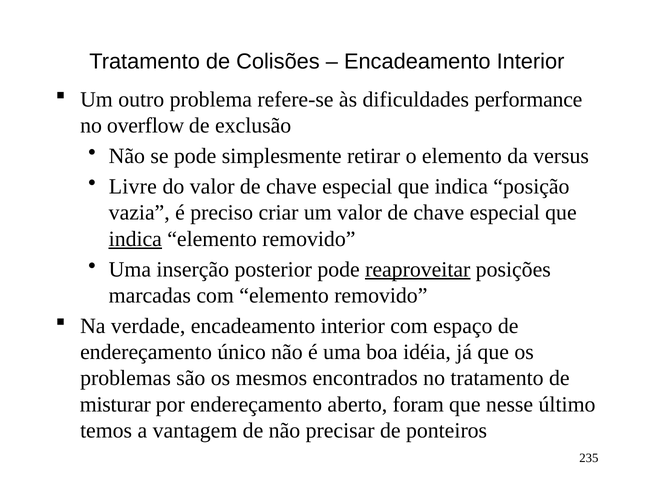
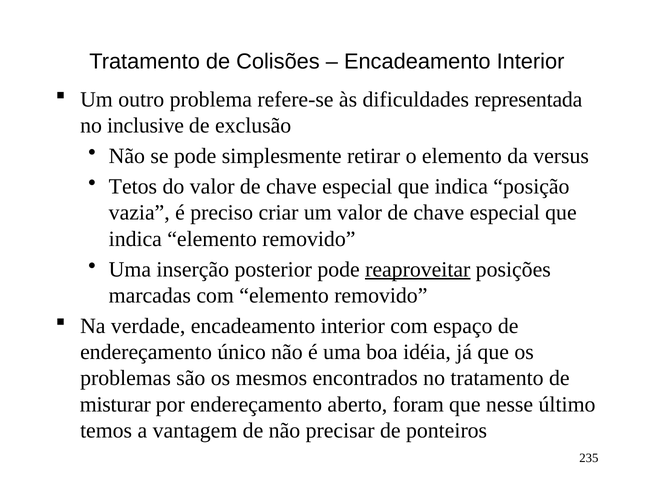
performance: performance -> representada (528, 100)
overflow: overflow -> inclusive (146, 126)
Livre: Livre -> Tetos (133, 187)
indica underline: present -> none (135, 239)
